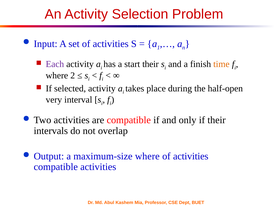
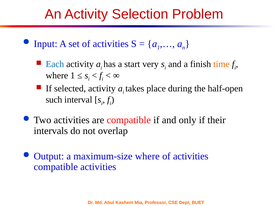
Each colour: purple -> blue (55, 64)
start their: their -> very (150, 64)
where 2: 2 -> 1 (73, 76)
very: very -> such (54, 100)
